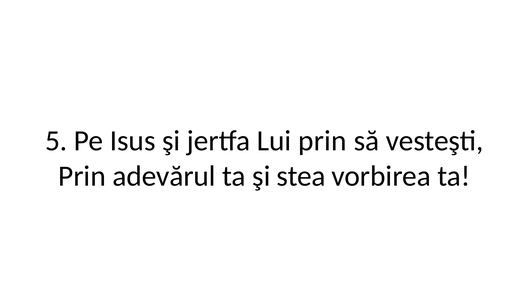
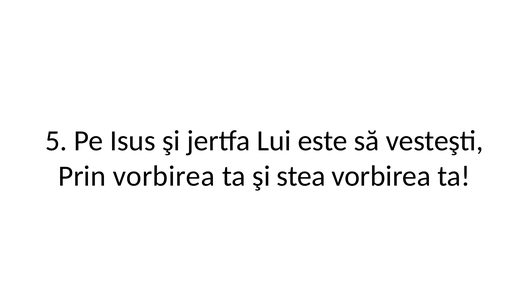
Lui prin: prin -> este (323, 141)
Prin adevărul: adevărul -> vorbirea (164, 176)
